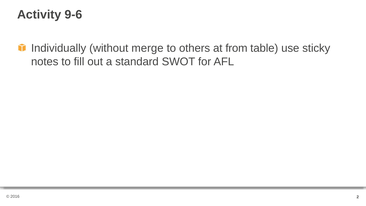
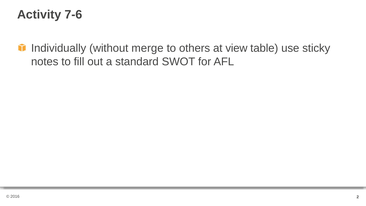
9-6: 9-6 -> 7-6 (73, 15)
from: from -> view (236, 48)
